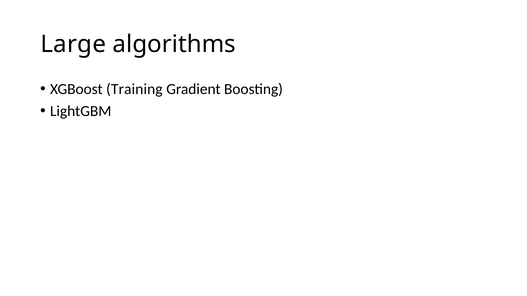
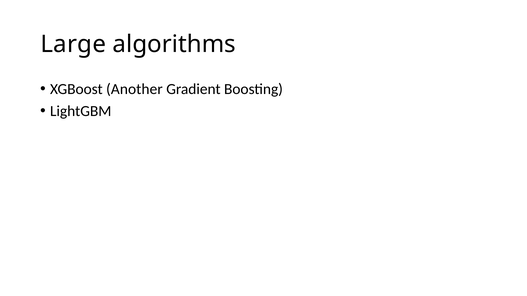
Training: Training -> Another (134, 89)
